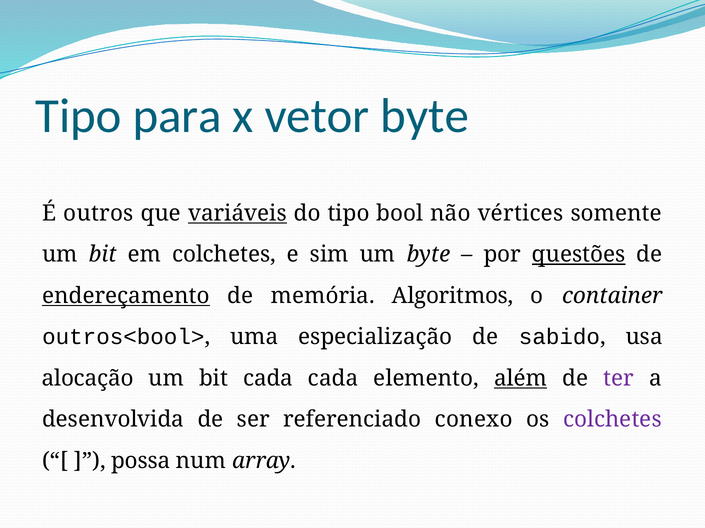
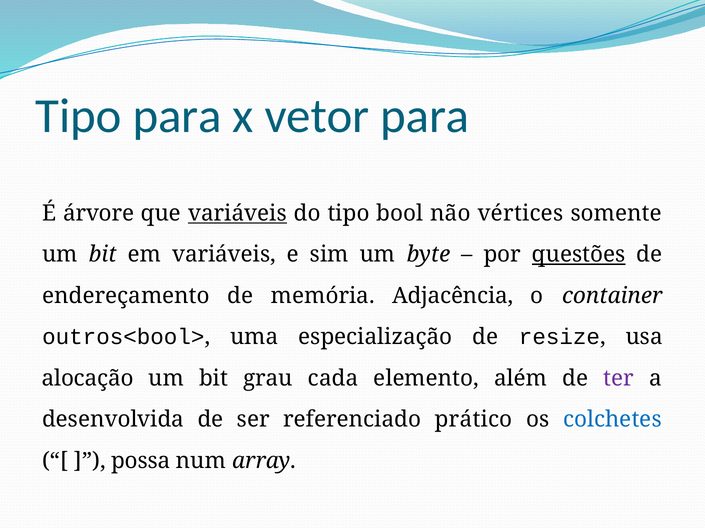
vetor byte: byte -> para (425, 116)
outros: outros -> árvore (99, 214)
em colchetes: colchetes -> variáveis (224, 255)
endereçamento underline: present -> none (126, 296)
Algoritmos: Algoritmos -> Adjacência (453, 296)
sabido: sabido -> resize (559, 338)
bit cada: cada -> grau (268, 379)
além underline: present -> none (521, 379)
conexo: conexo -> prático (474, 420)
colchetes colour: purple -> blue (612, 420)
